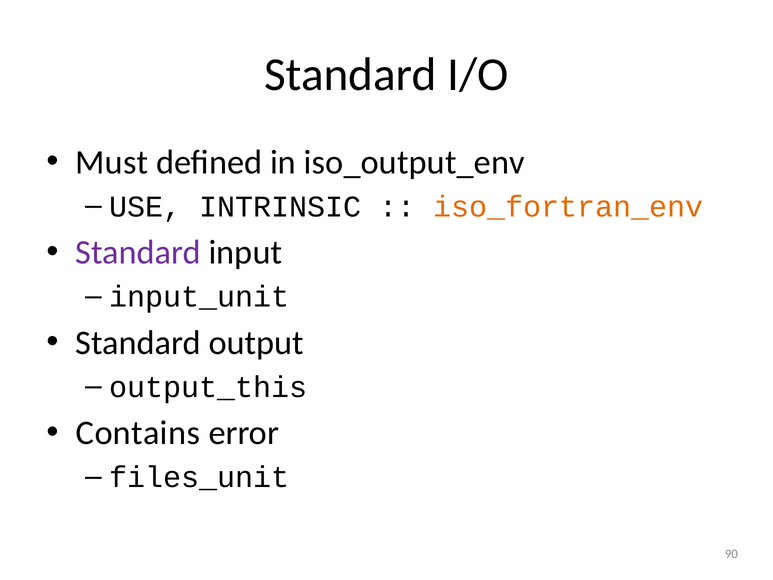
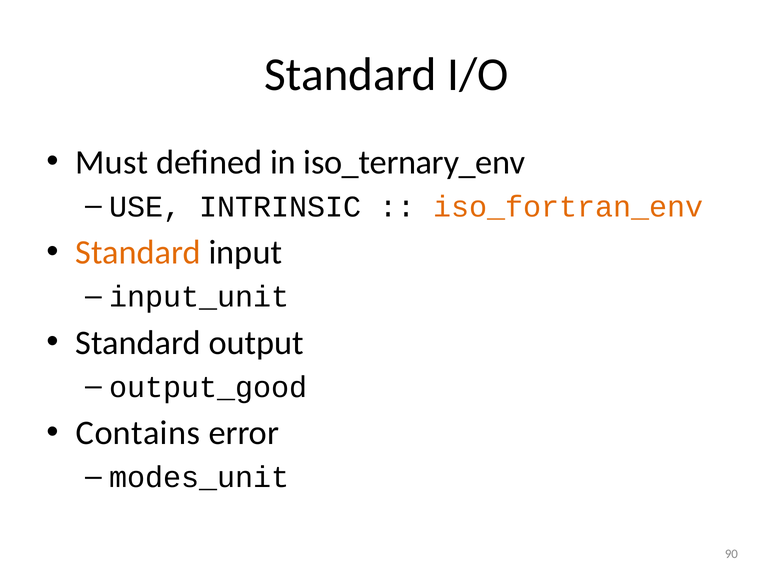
iso_output_env: iso_output_env -> iso_ternary_env (414, 162)
Standard colour: purple -> orange (138, 252)
output_this: output_this -> output_good (208, 387)
files_unit: files_unit -> modes_unit (199, 477)
